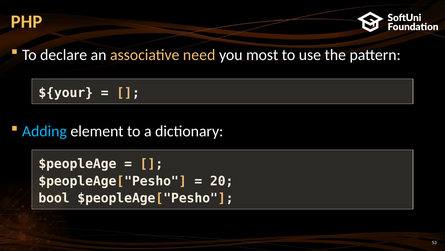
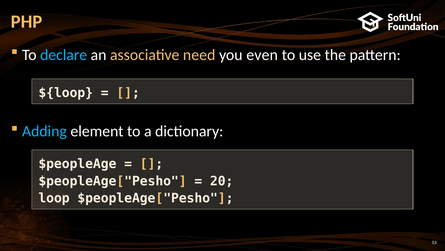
declare colour: white -> light blue (64, 55)
most: most -> even (262, 55)
${your: ${your -> ${loop (66, 93)
bool: bool -> loop (54, 198)
